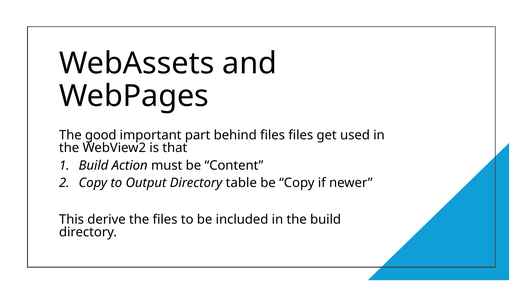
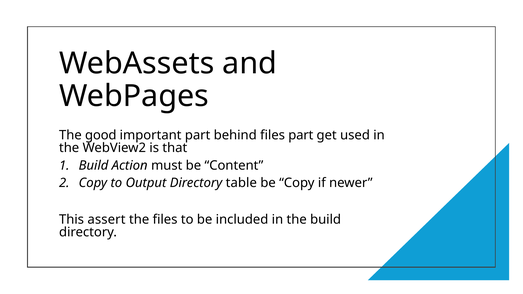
files files: files -> part (301, 135)
derive: derive -> assert (106, 220)
